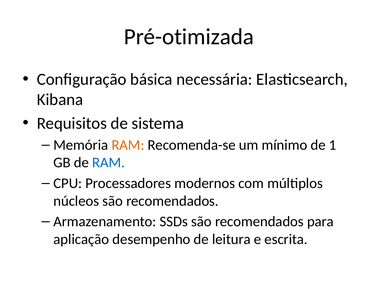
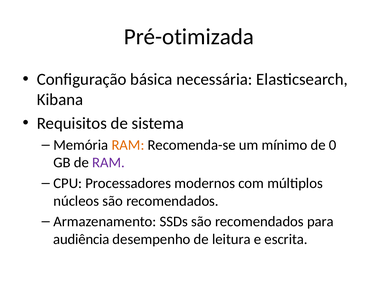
1: 1 -> 0 (333, 145)
RAM colour: blue -> purple (109, 162)
aplicação: aplicação -> audiência (81, 239)
